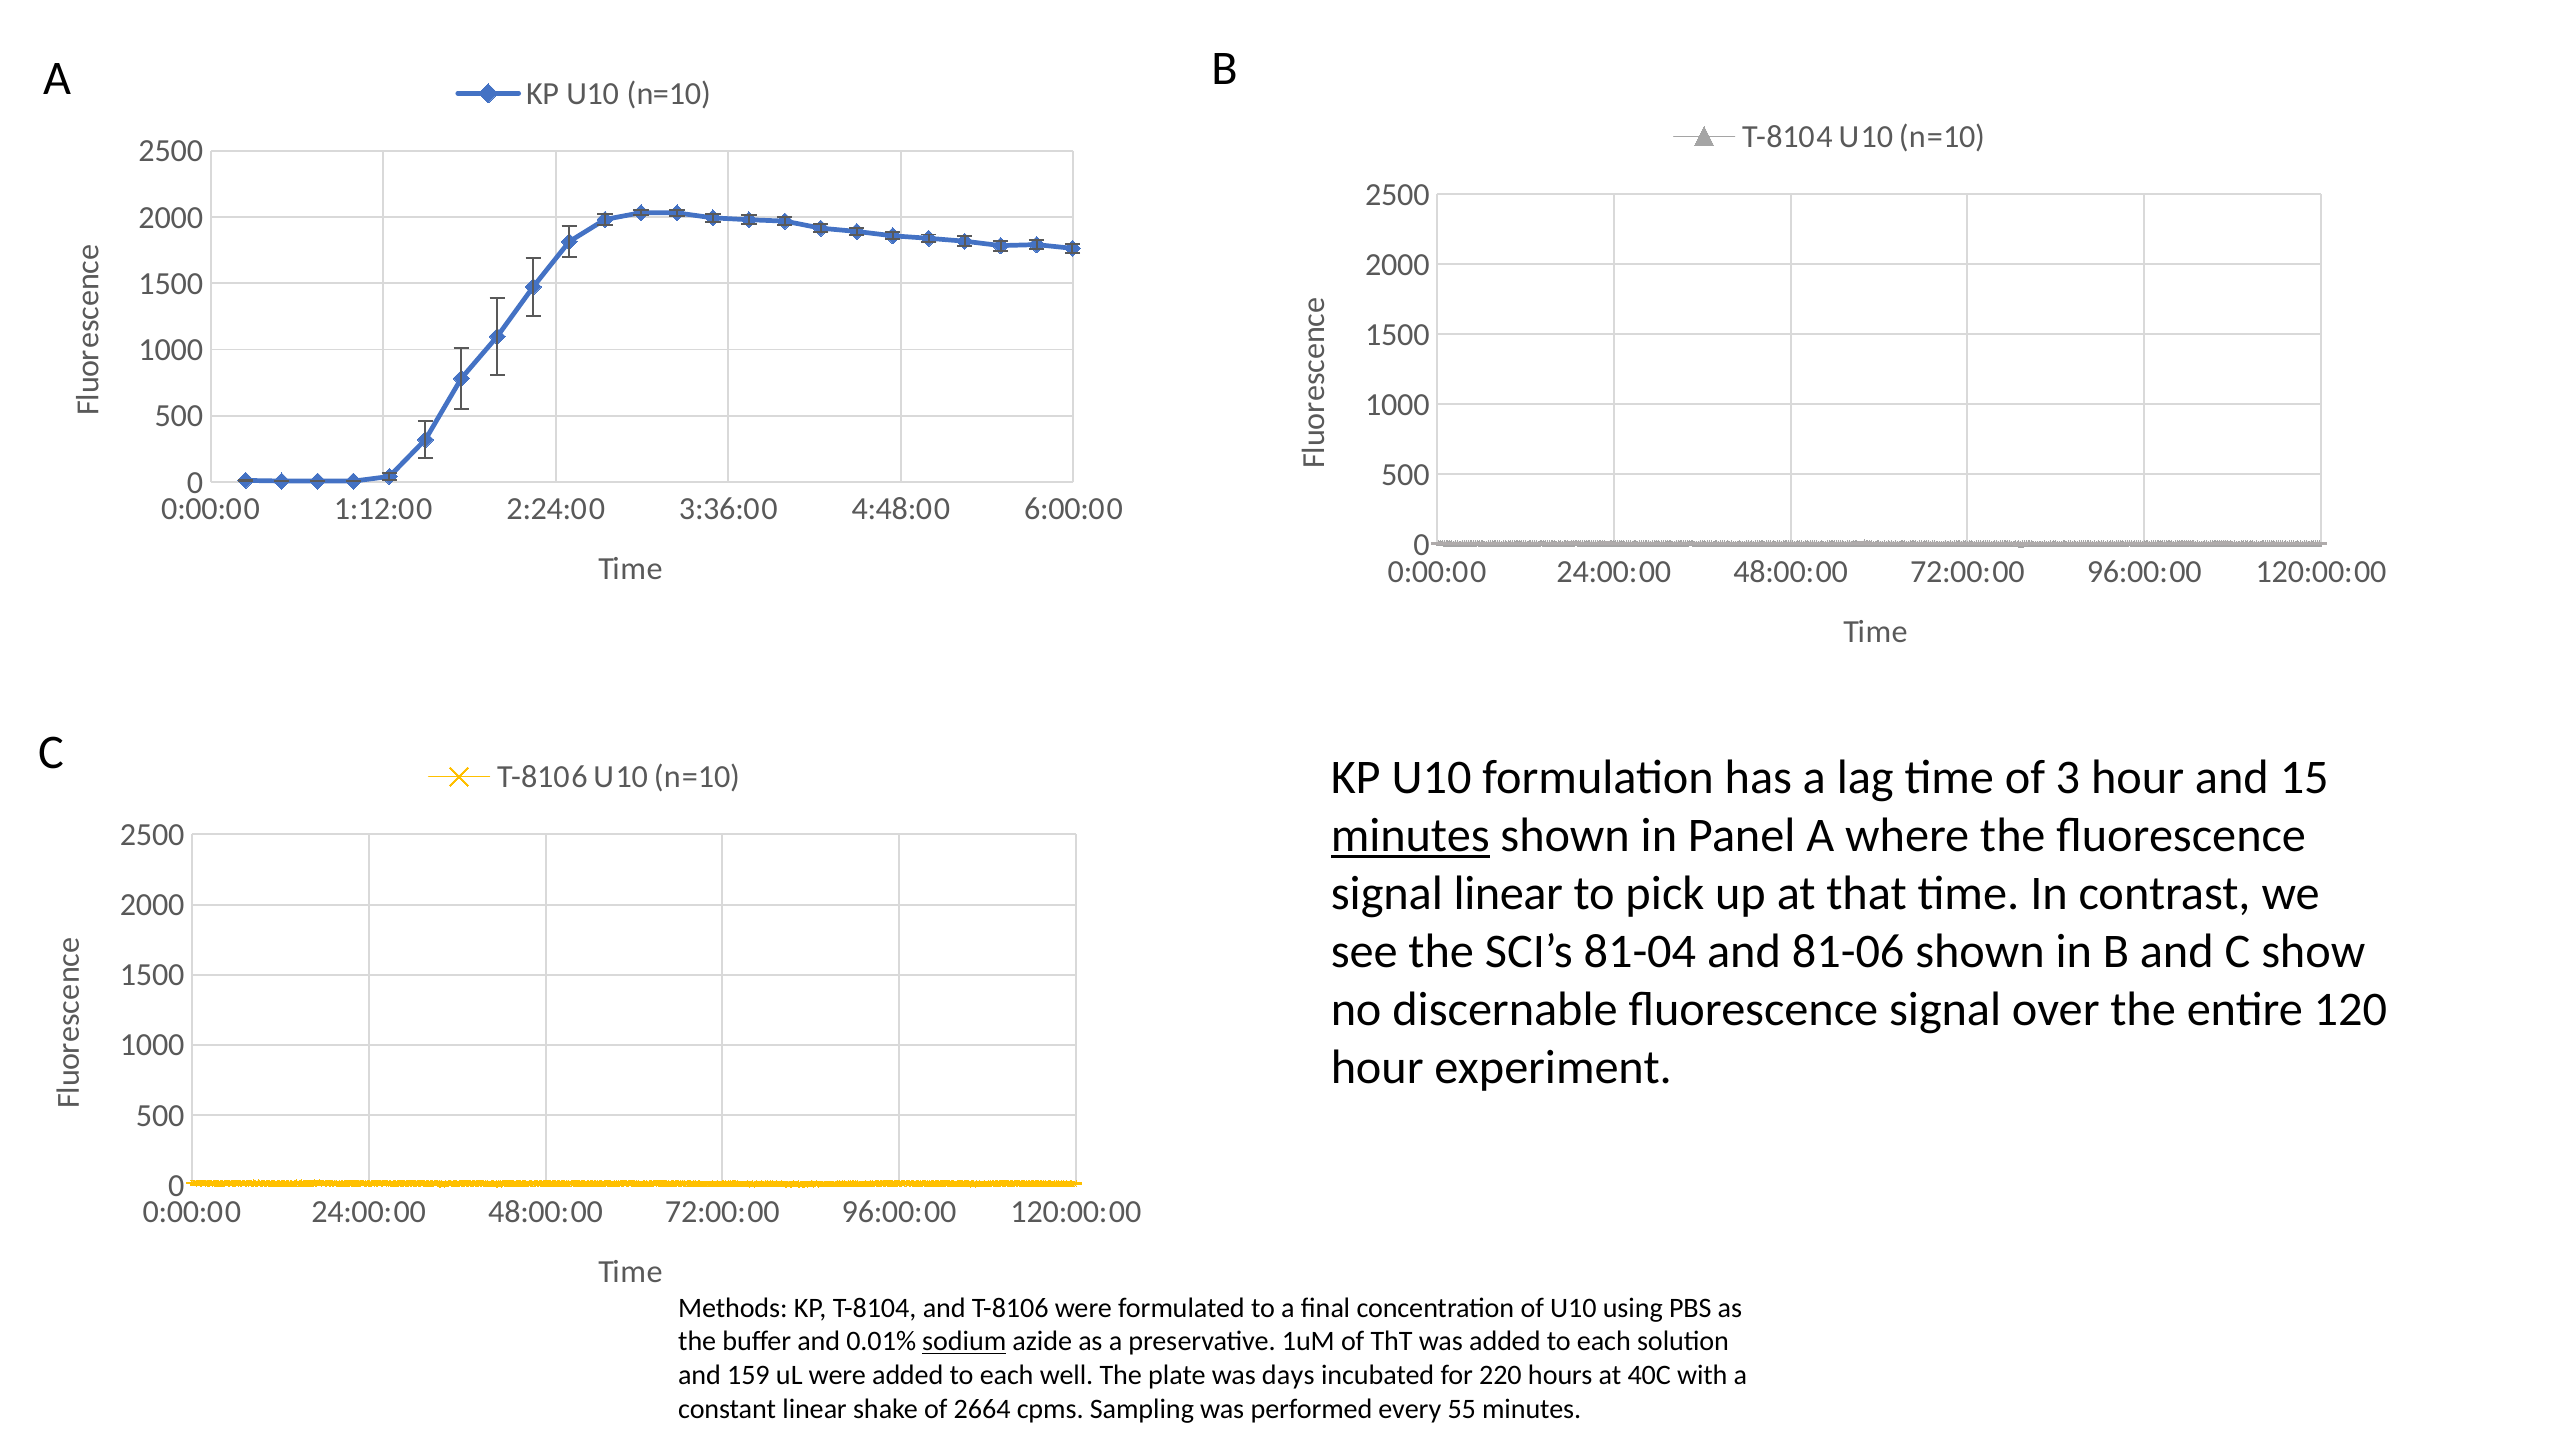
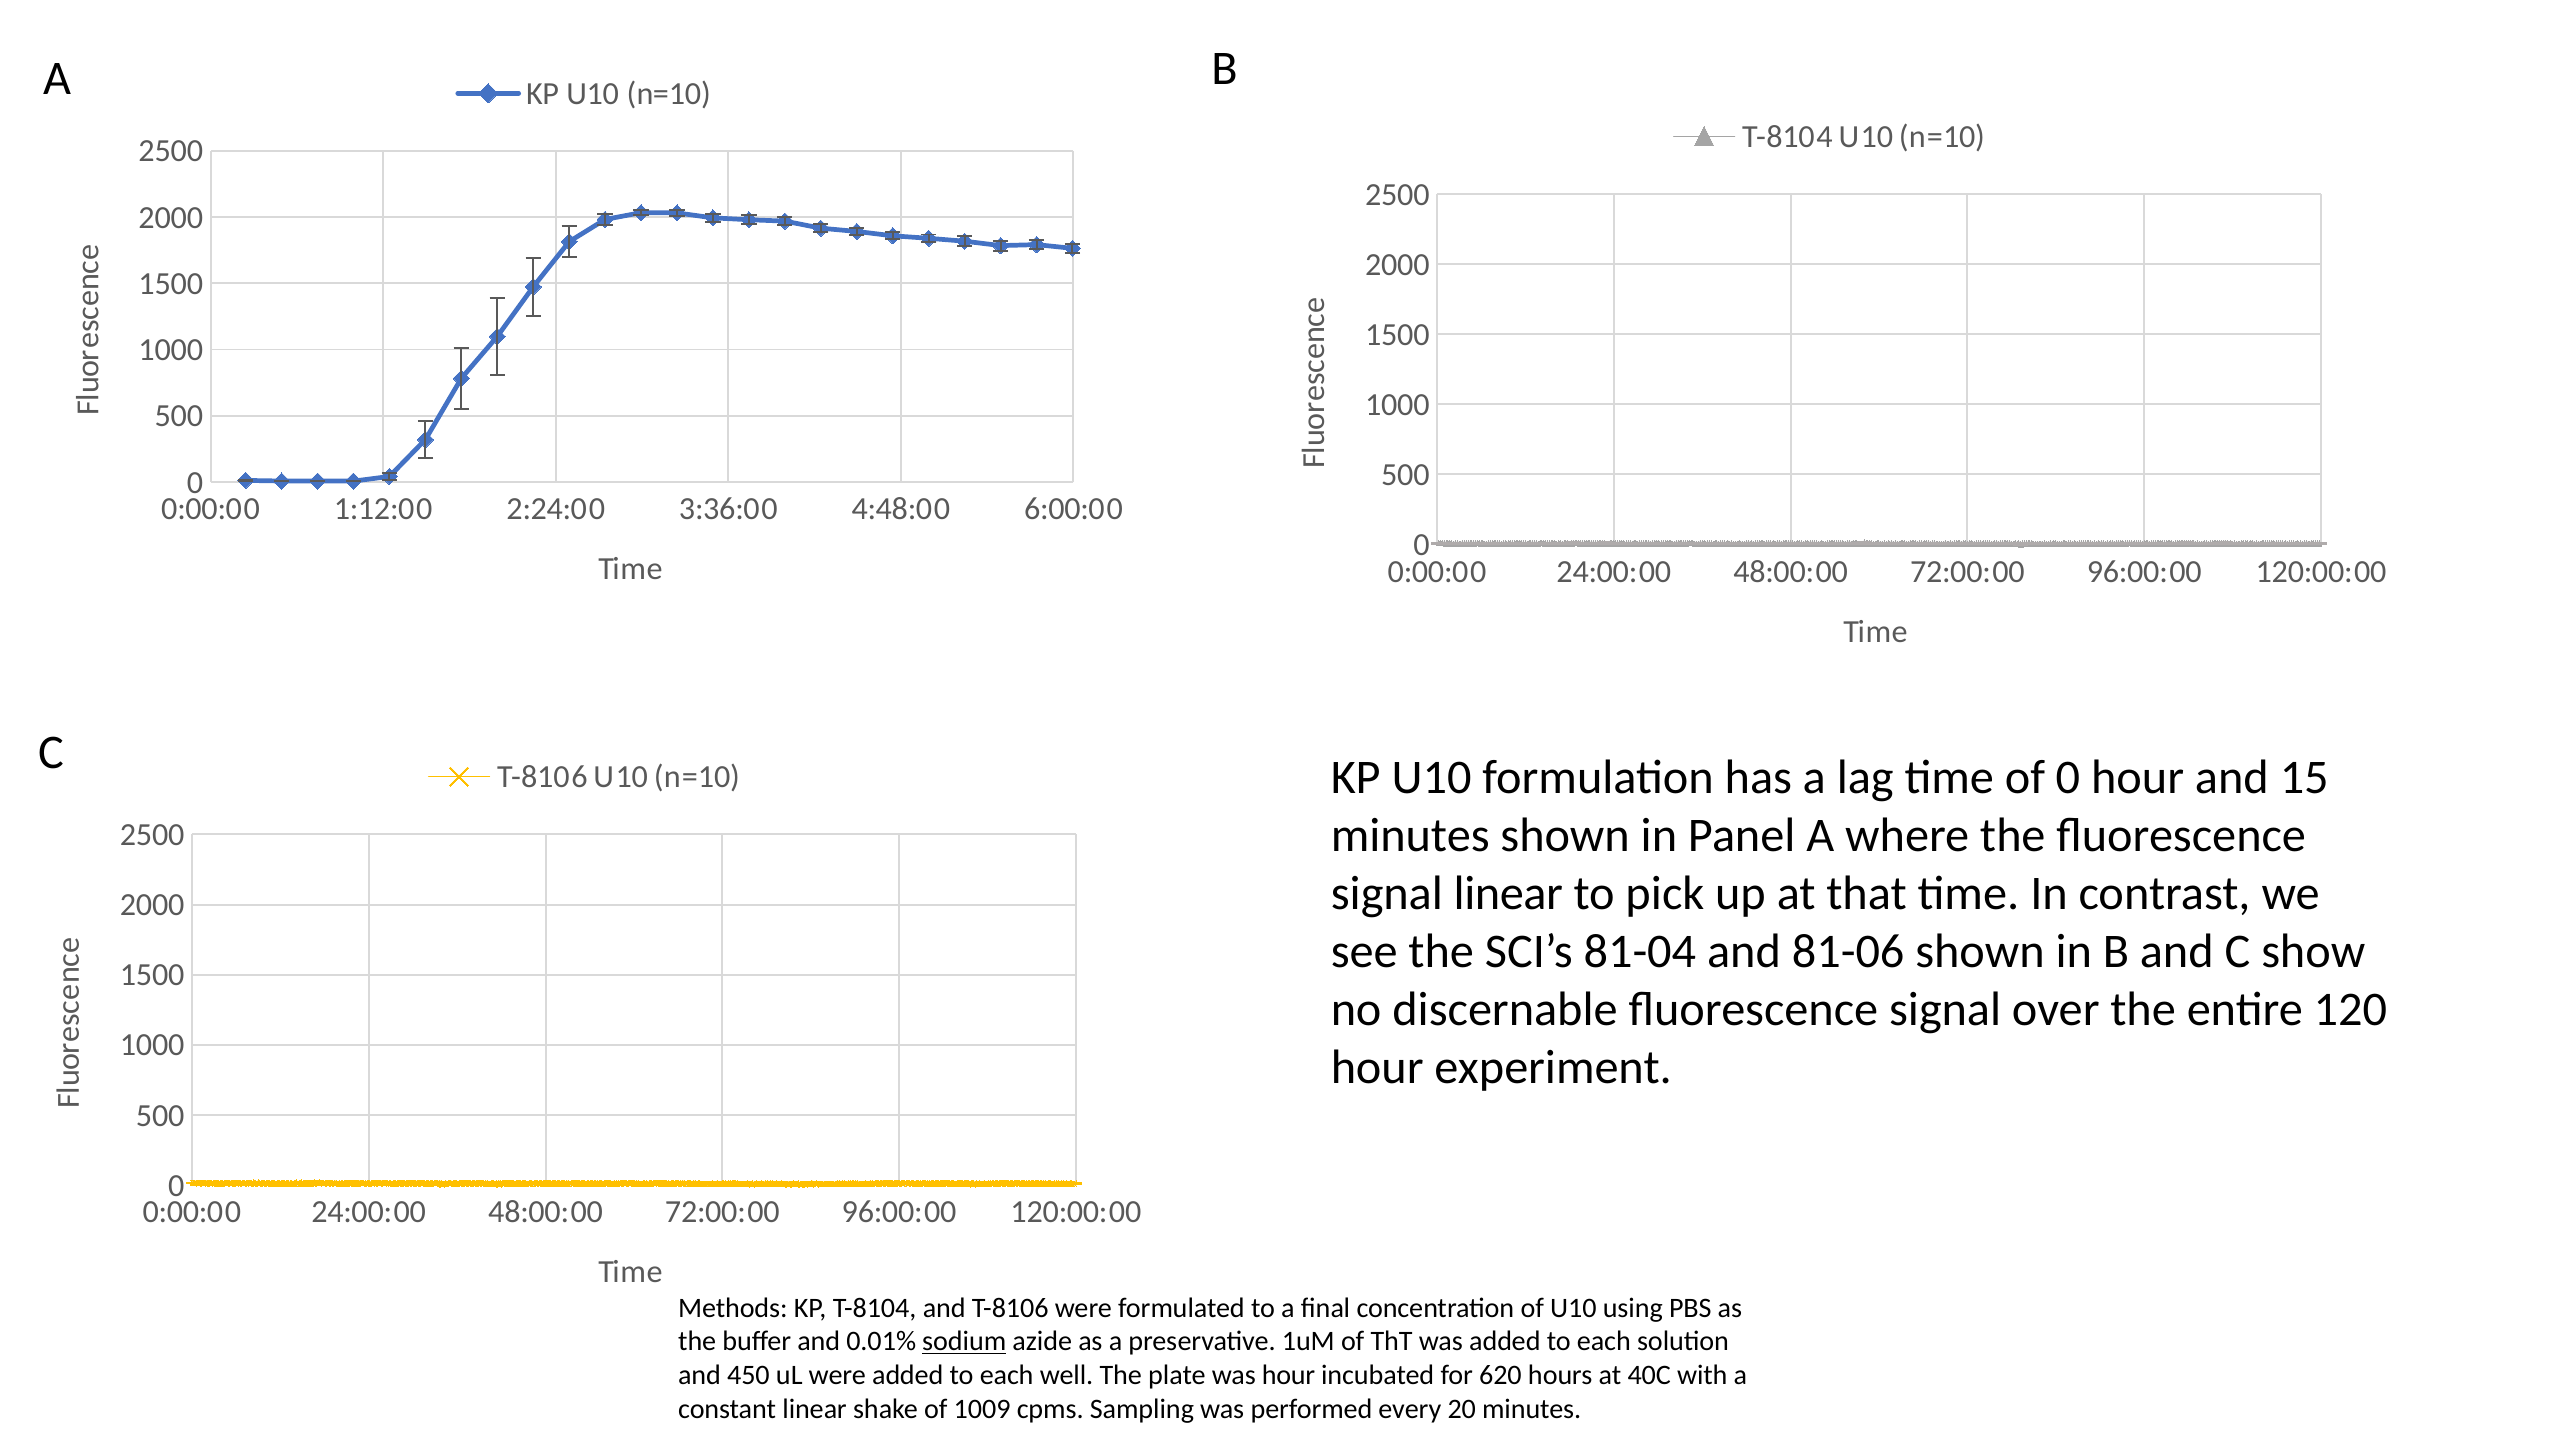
of 3: 3 -> 0 (2068, 778)
minutes underline: present -> none (1410, 836)
159: 159 -> 450 (748, 1375)
was days: days -> hour (1289, 1375)
220: 220 -> 620 (1500, 1375)
2664: 2664 -> 1009 (982, 1409)
55: 55 -> 20 (1462, 1409)
